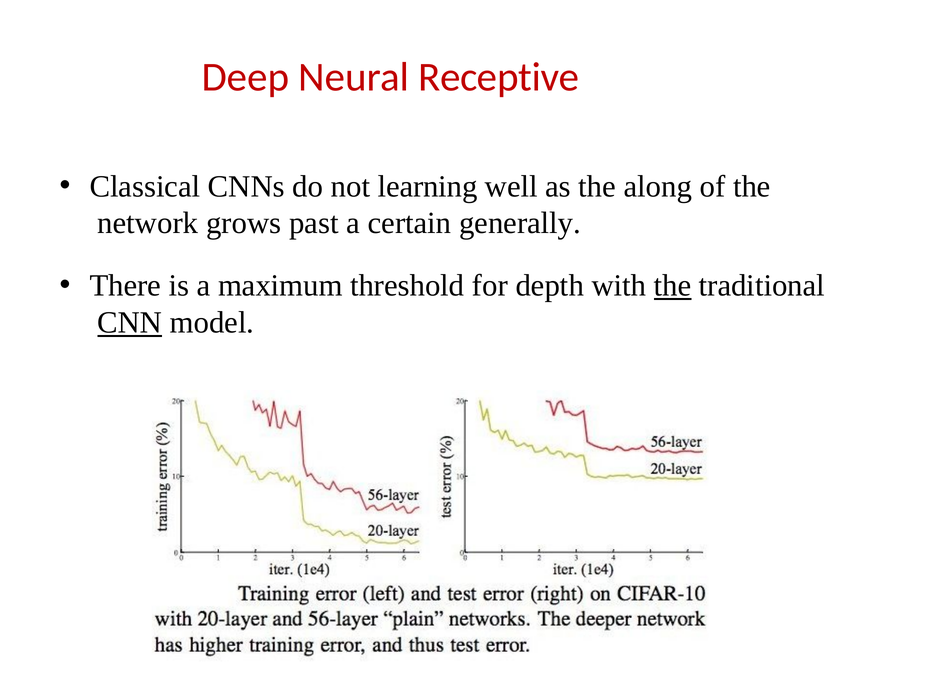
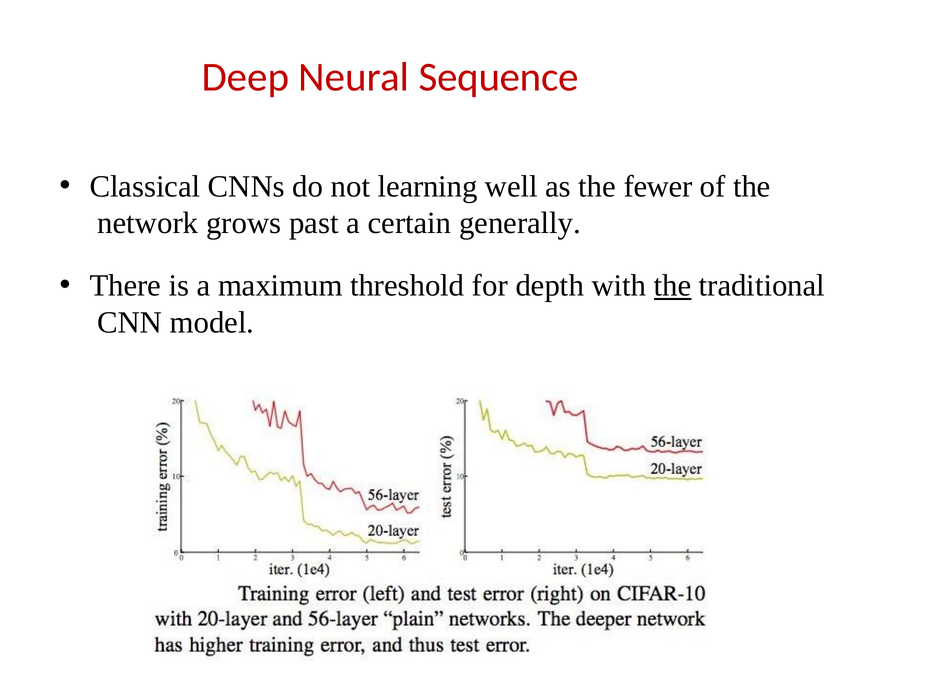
Receptive: Receptive -> Sequence (499, 77)
along: along -> fewer (658, 186)
CNN underline: present -> none (130, 323)
